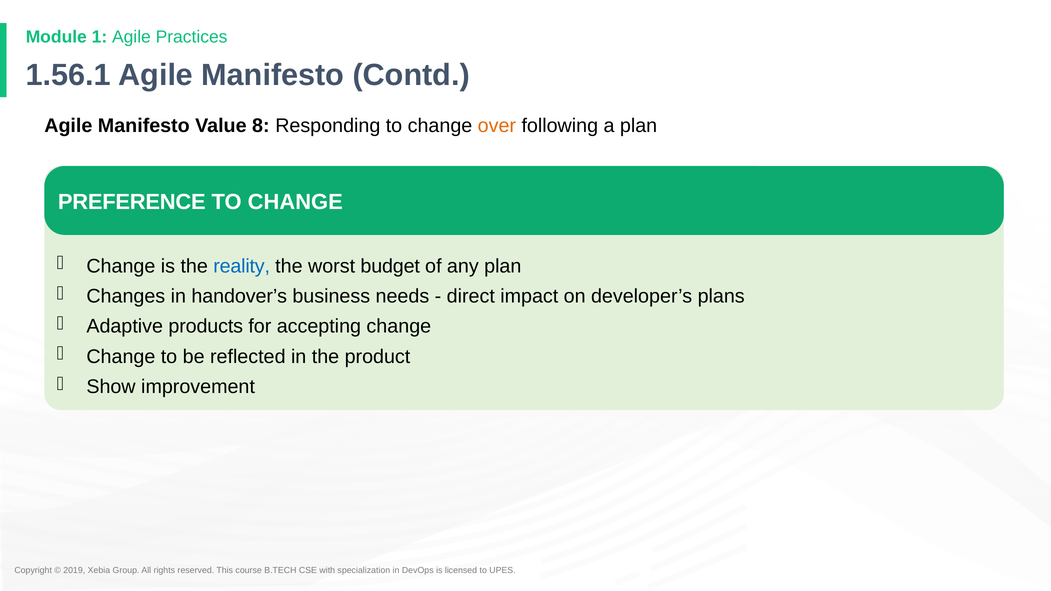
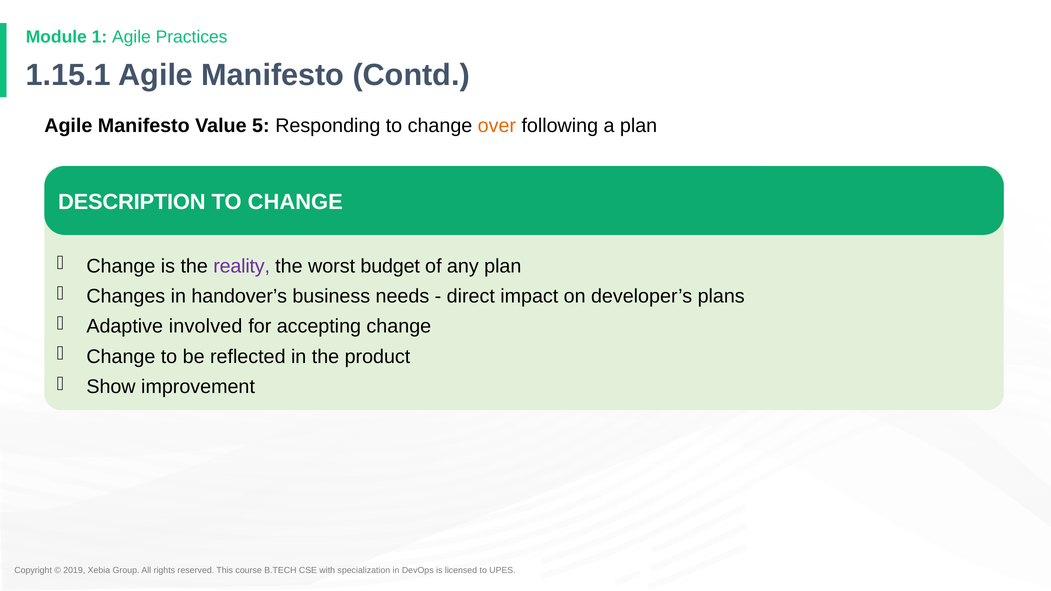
1.56.1: 1.56.1 -> 1.15.1 (68, 75)
8: 8 -> 5 (261, 126)
PREFERENCE: PREFERENCE -> DESCRIPTION (132, 202)
reality colour: blue -> purple (242, 266)
products: products -> involved (206, 327)
